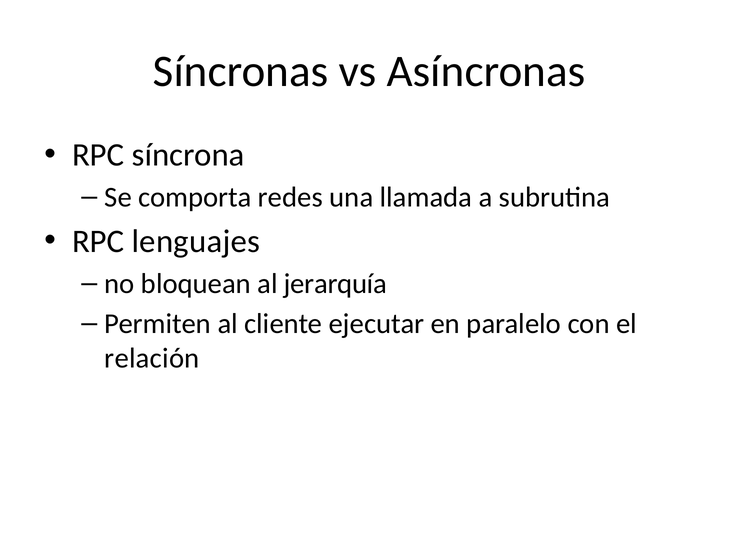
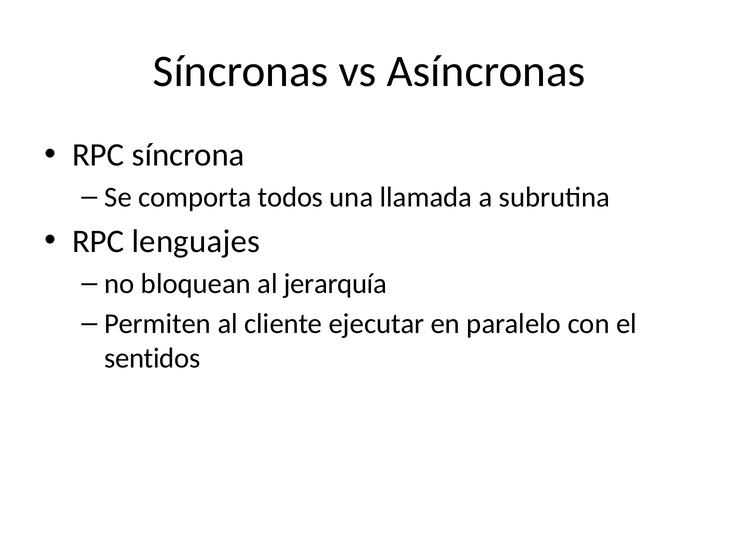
redes: redes -> todos (291, 197)
relación: relación -> sentidos (152, 359)
